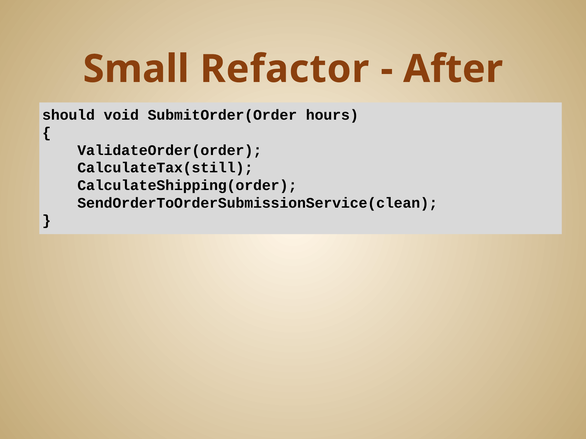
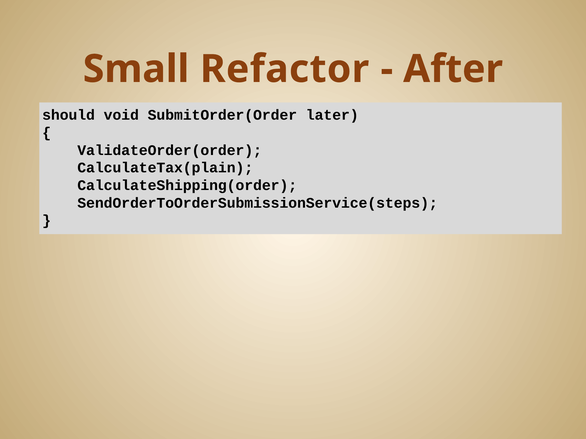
hours: hours -> later (332, 115)
CalculateTax(still: CalculateTax(still -> CalculateTax(plain (165, 168)
SendOrderToOrderSubmissionService(clean: SendOrderToOrderSubmissionService(clean -> SendOrderToOrderSubmissionService(steps (258, 203)
